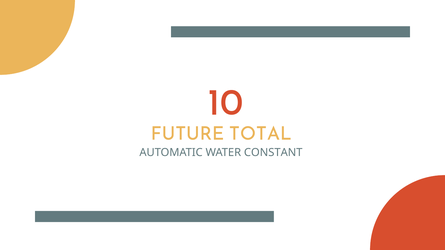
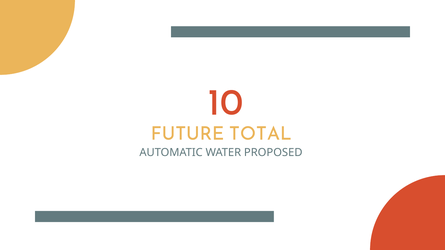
CONSTANT: CONSTANT -> PROPOSED (273, 153)
